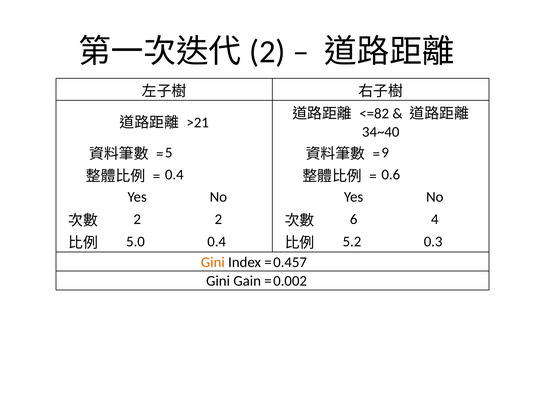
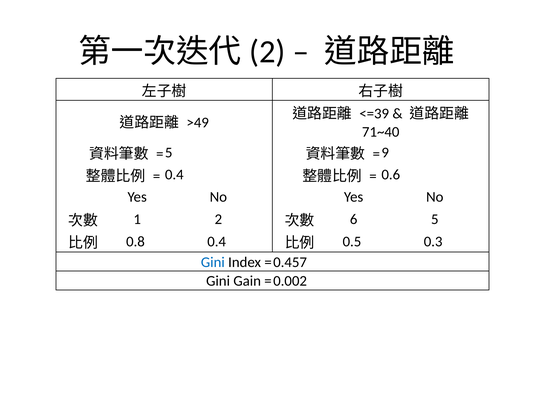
<=82: <=82 -> <=39 (374, 113)
>21: >21 -> >49 (198, 123)
34~40: 34~40 -> 71~40 (381, 132)
2: 2 -> 1 (137, 219)
4: 4 -> 5 (435, 219)
5.0: 5.0 -> 0.8 (135, 241)
5.2: 5.2 -> 0.5 (352, 241)
Gini colour: orange -> blue (213, 262)
